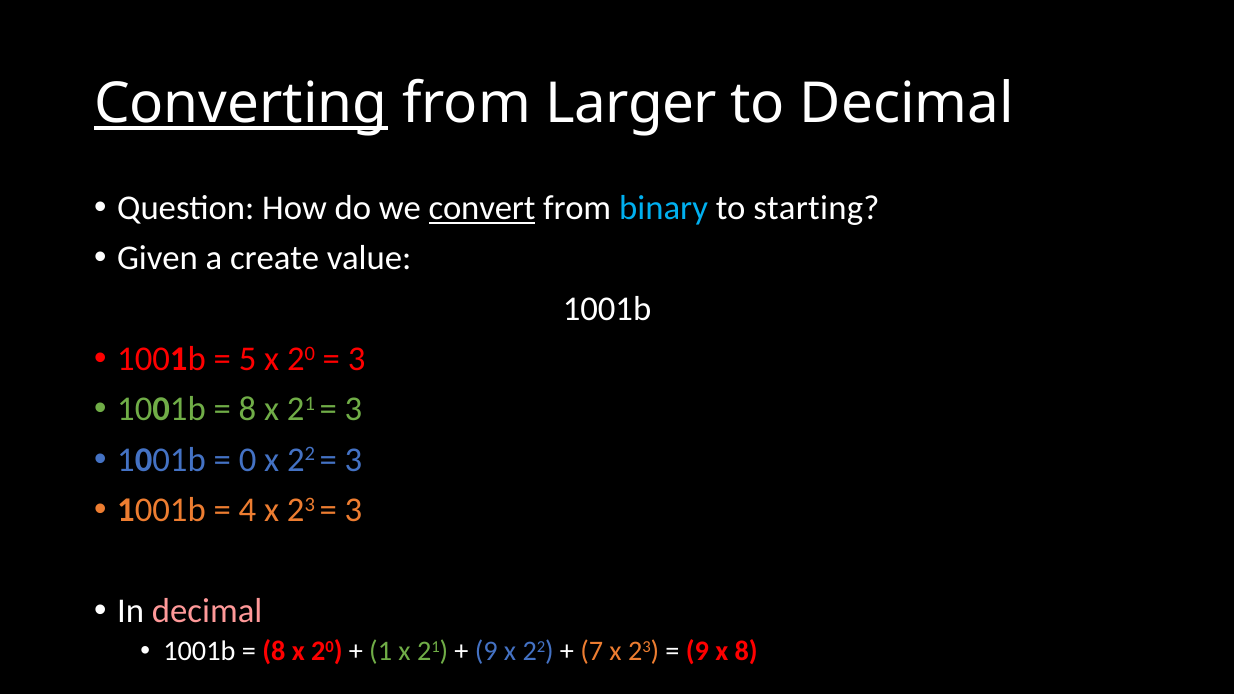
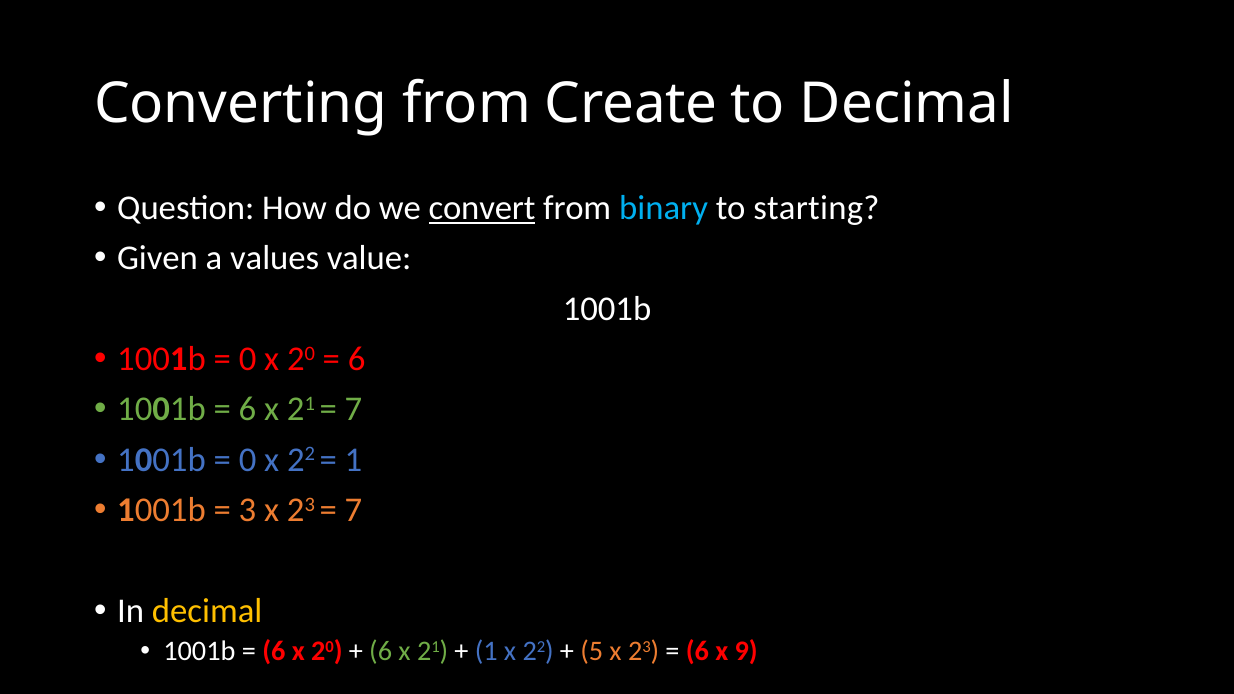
Converting underline: present -> none (241, 104)
Larger: Larger -> Create (631, 104)
create: create -> values (275, 258)
5: 5 -> 0 (248, 359)
3: 3 -> 6 (357, 359)
8: 8 -> 6 (248, 410)
3: 3 -> 7 (353, 410)
3: 3 -> 1 (353, 460)
4: 4 -> 3 (247, 510)
3: 3 -> 7 (353, 510)
decimal colour: pink -> yellow (207, 611)
8: 8 -> 6 (274, 652)
1: 1 -> 6 (381, 652)
9: 9 -> 1 (486, 652)
7: 7 -> 5 (592, 652)
9: 9 -> 6 (697, 652)
x 8: 8 -> 9 (746, 652)
